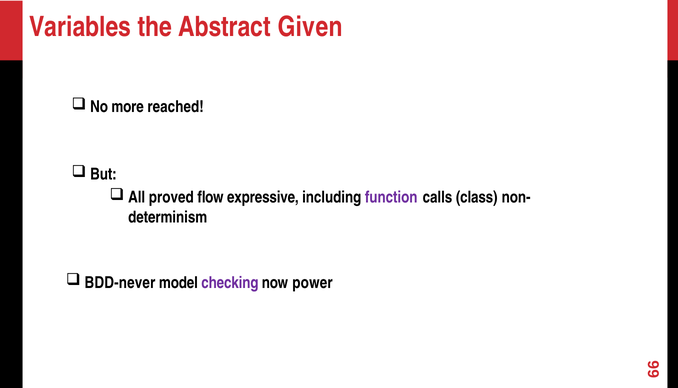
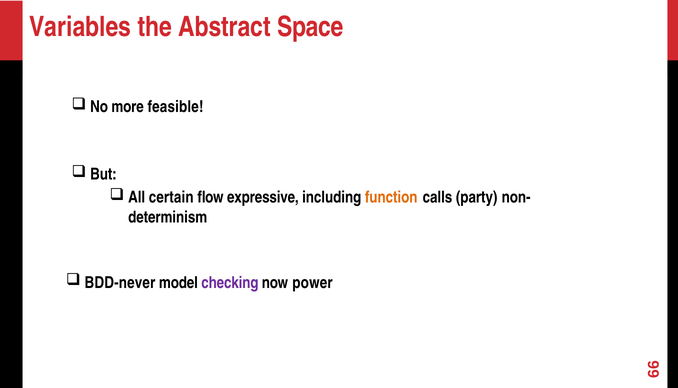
Given: Given -> Space (310, 27)
reached: reached -> feasible (176, 107)
proved: proved -> certain (171, 197)
function colour: purple -> orange (391, 197)
class: class -> party (477, 197)
